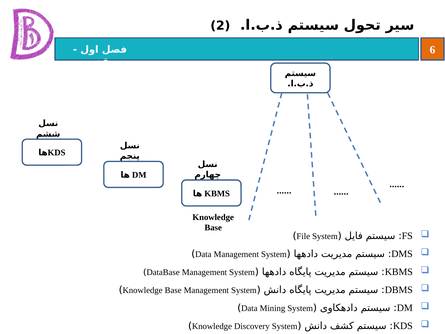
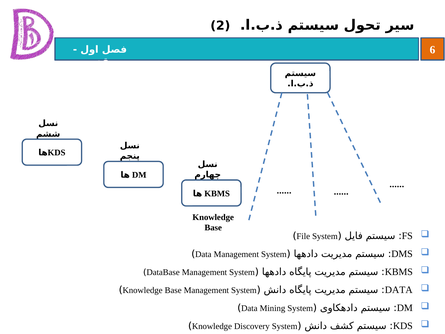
DBMS: DBMS -> DATA (399, 290)
